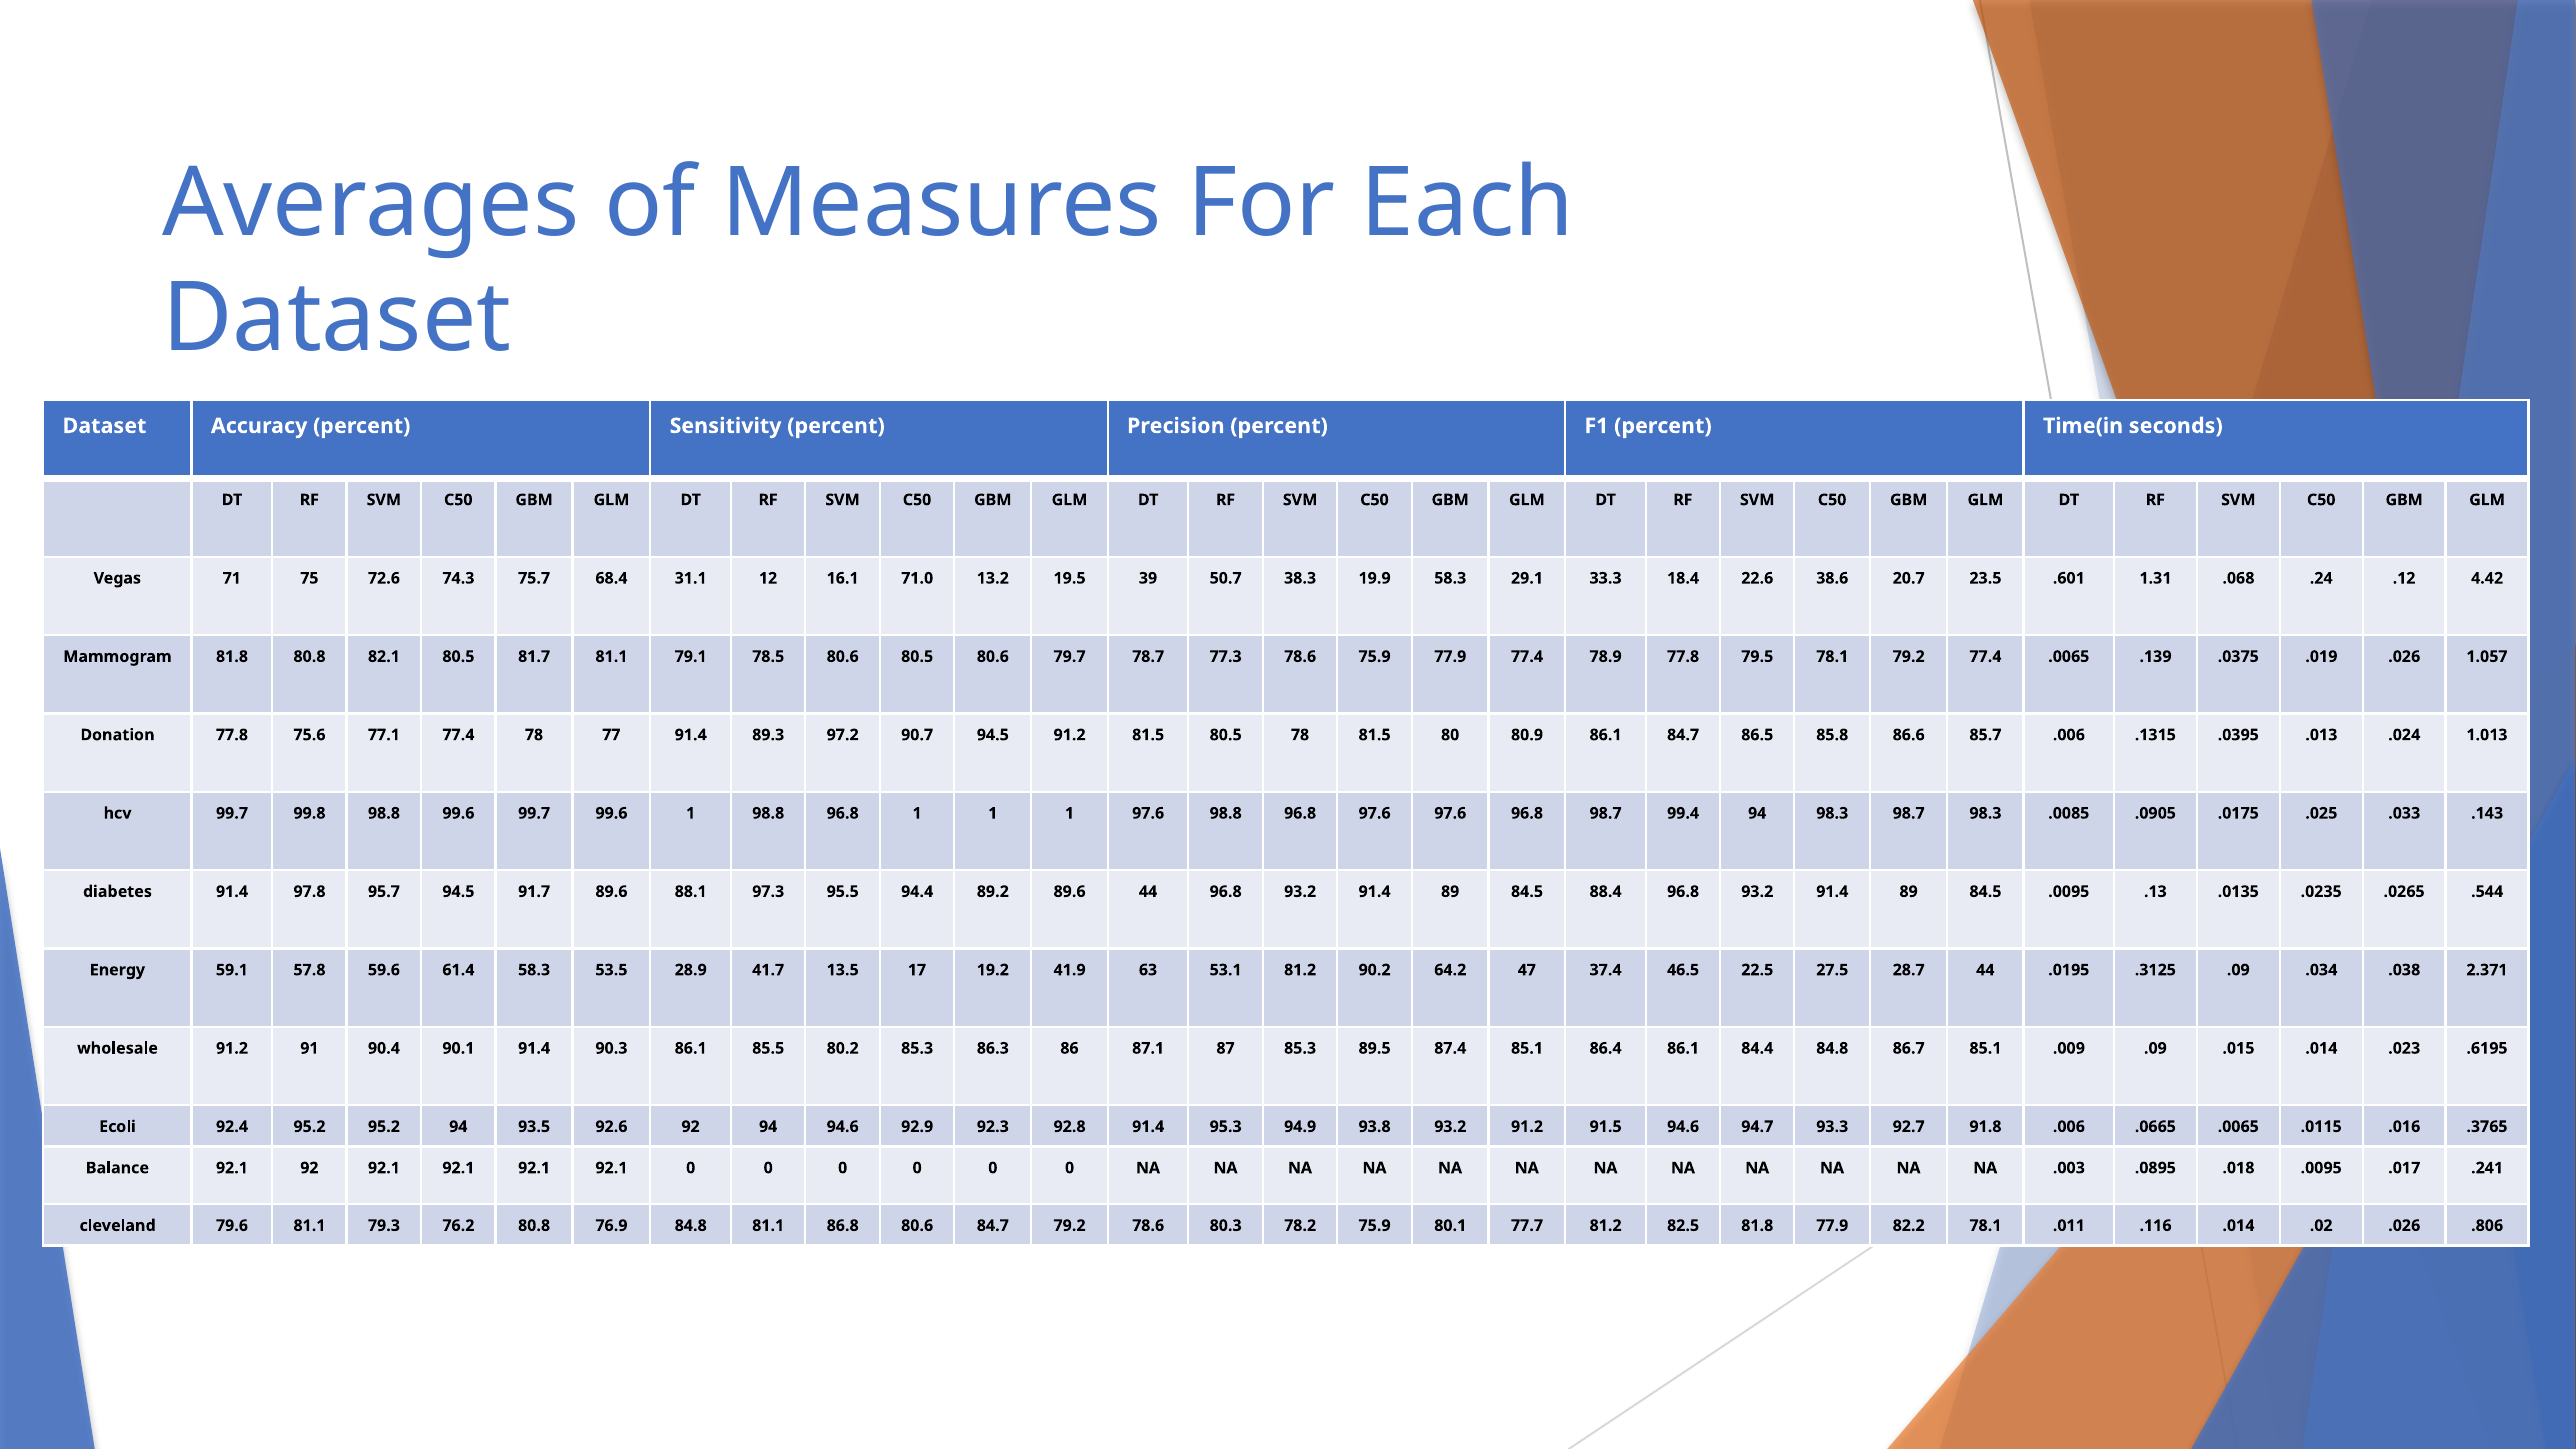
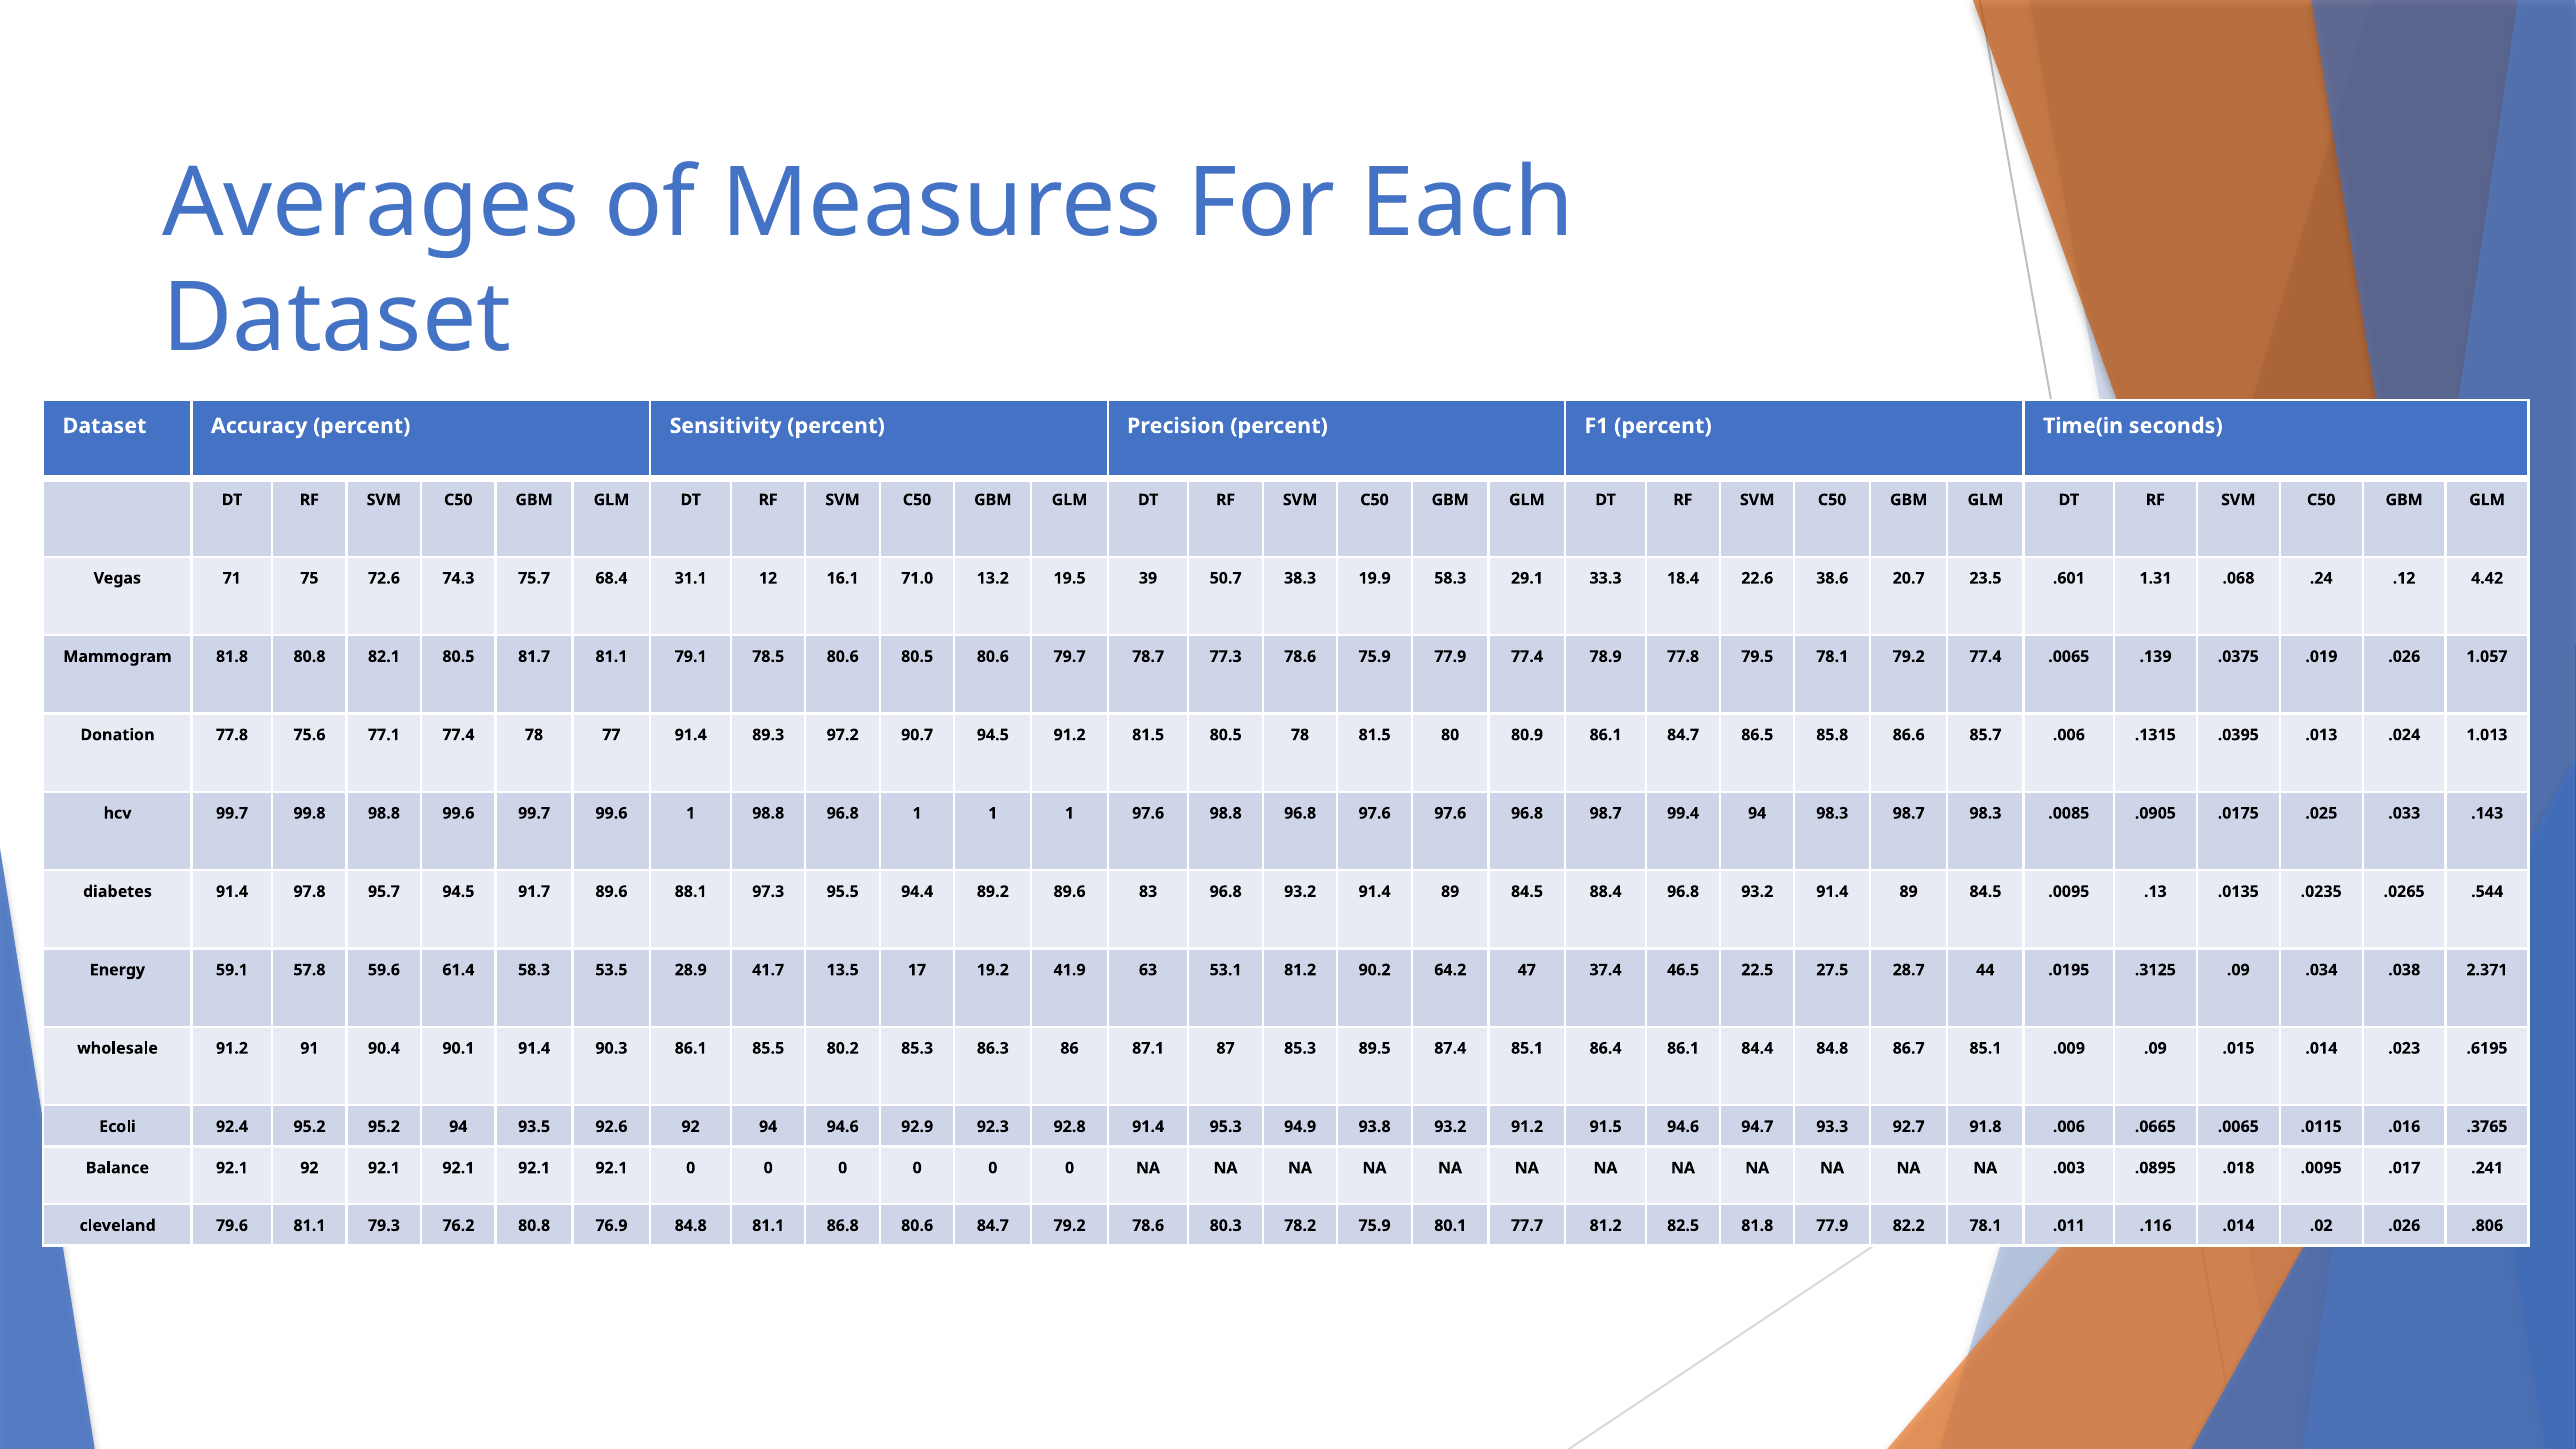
89.6 44: 44 -> 83 (1148, 892)
